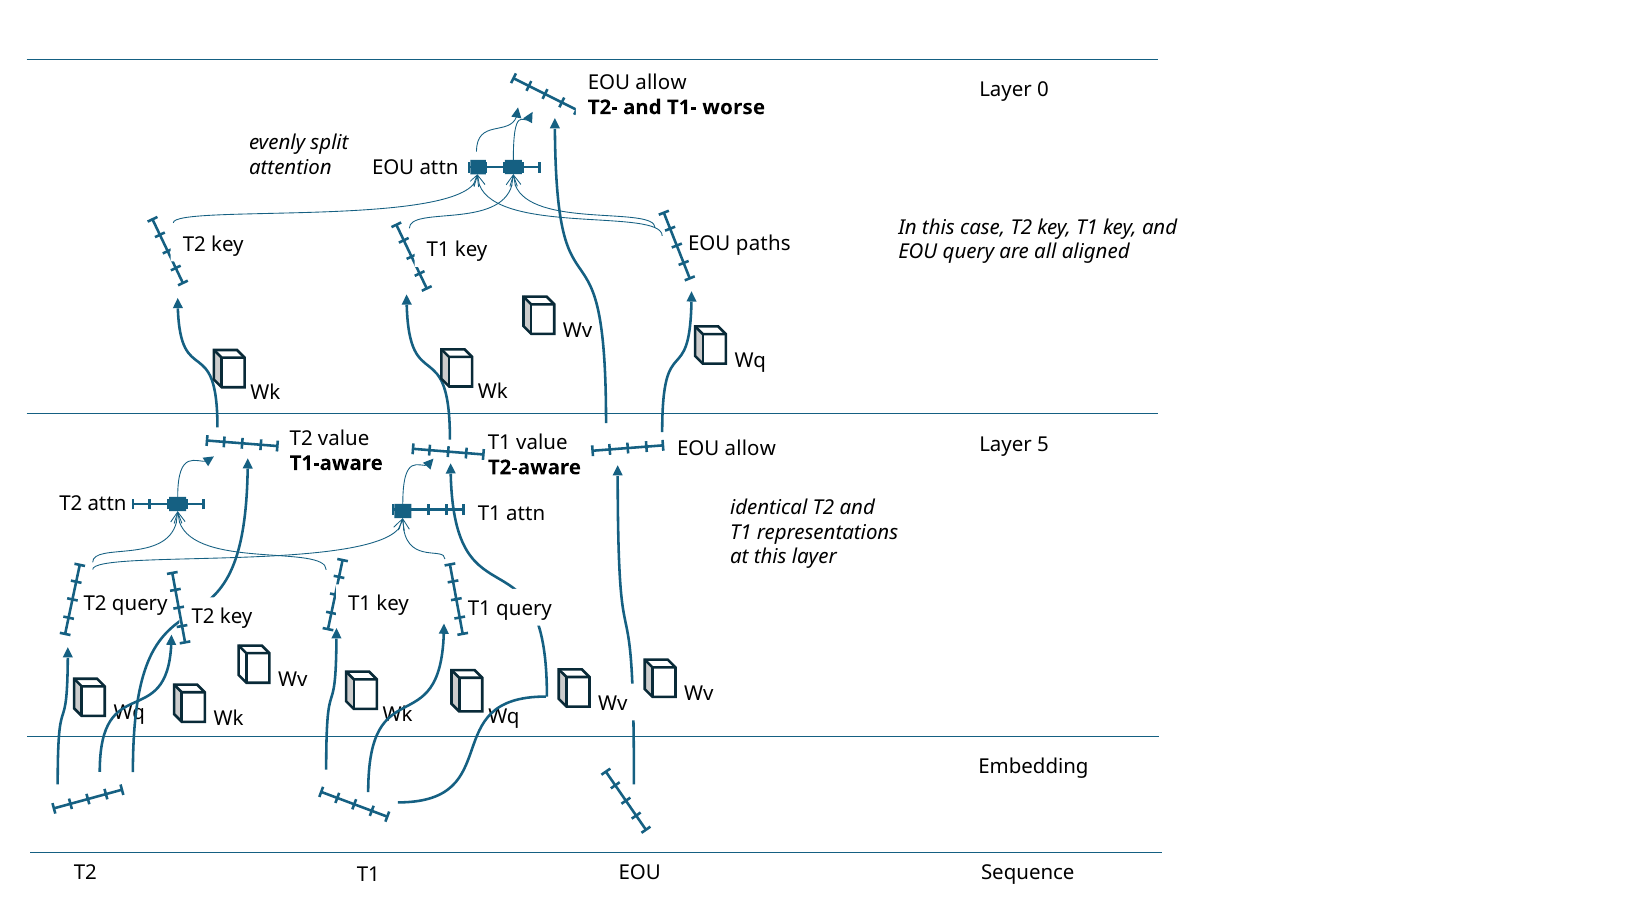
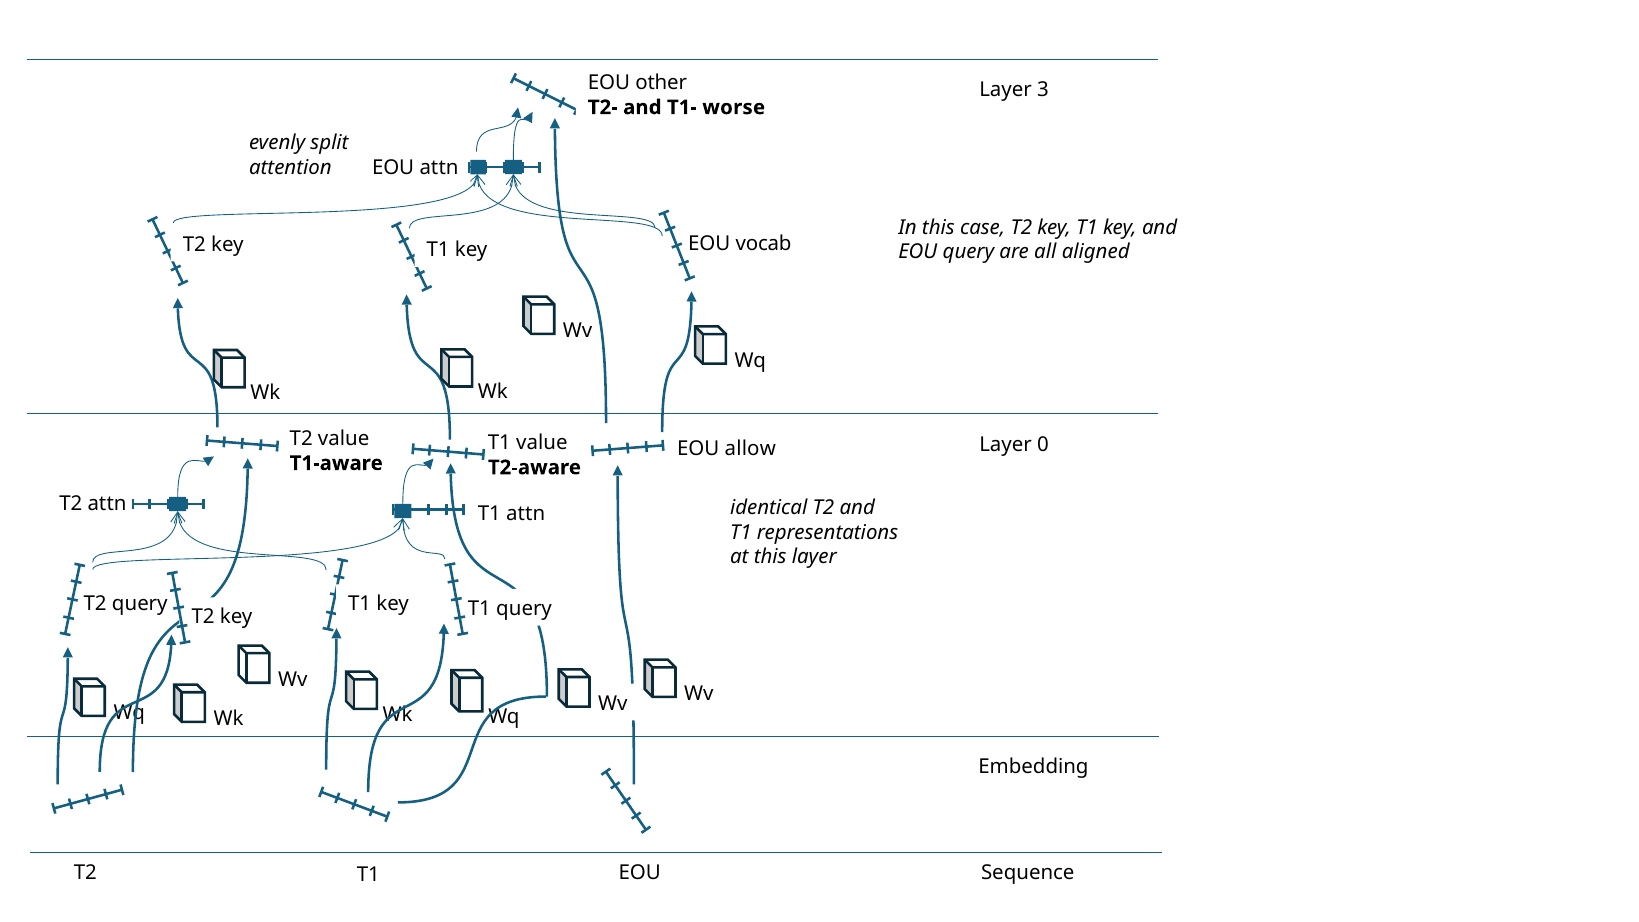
allow: allow -> other (661, 83)
0: 0 -> 3 (1043, 90)
paths: paths -> vocab (764, 244)
5: 5 -> 0 (1043, 444)
